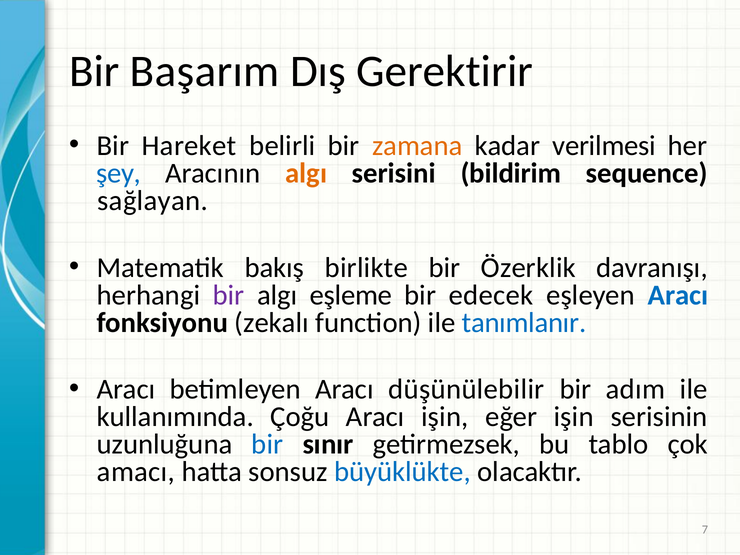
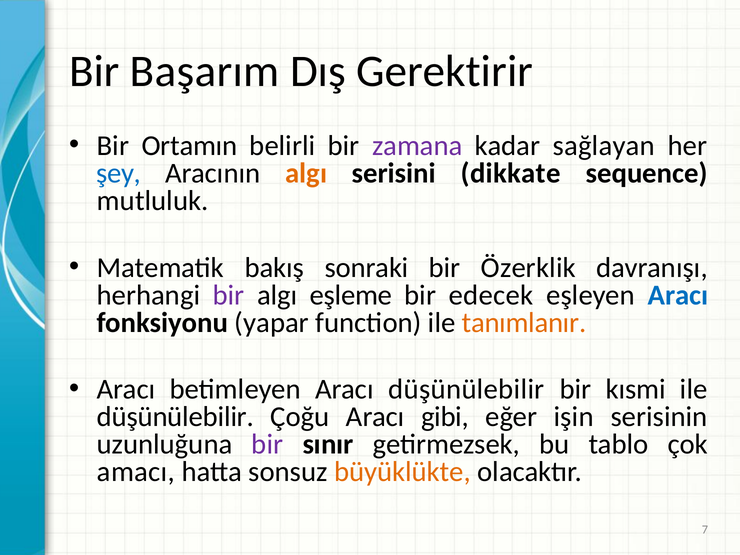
Hareket: Hareket -> Ortamın (189, 146)
zamana colour: orange -> purple (417, 146)
verilmesi: verilmesi -> sağlayan (604, 146)
bildirim: bildirim -> dikkate (511, 173)
sağlayan: sağlayan -> mutluluk (153, 201)
birlikte: birlikte -> sonraki (367, 268)
zekalı: zekalı -> yapar (272, 323)
tanımlanır colour: blue -> orange (524, 323)
adım: adım -> kısmi (636, 389)
kullanımında: kullanımında -> düşünülebilir (175, 417)
Aracı işin: işin -> gibi (445, 417)
bir colour: blue -> purple (267, 444)
büyüklükte colour: blue -> orange (402, 472)
